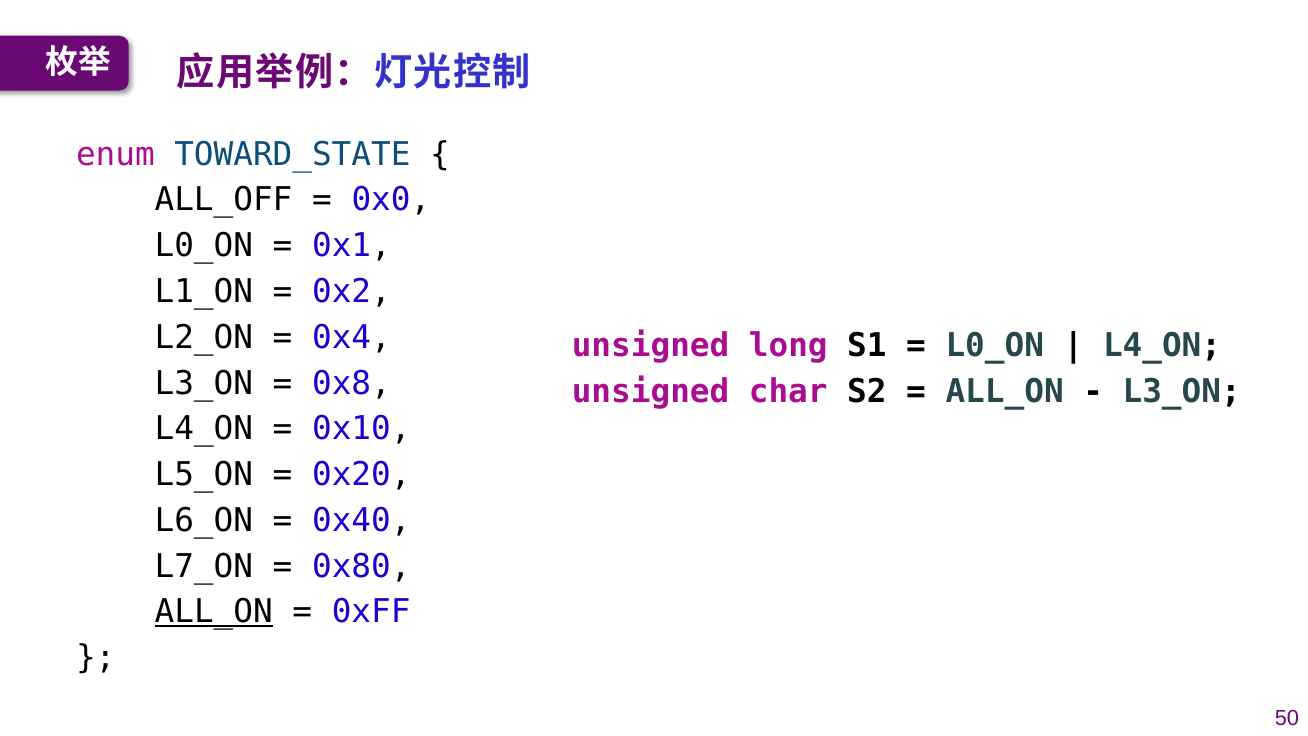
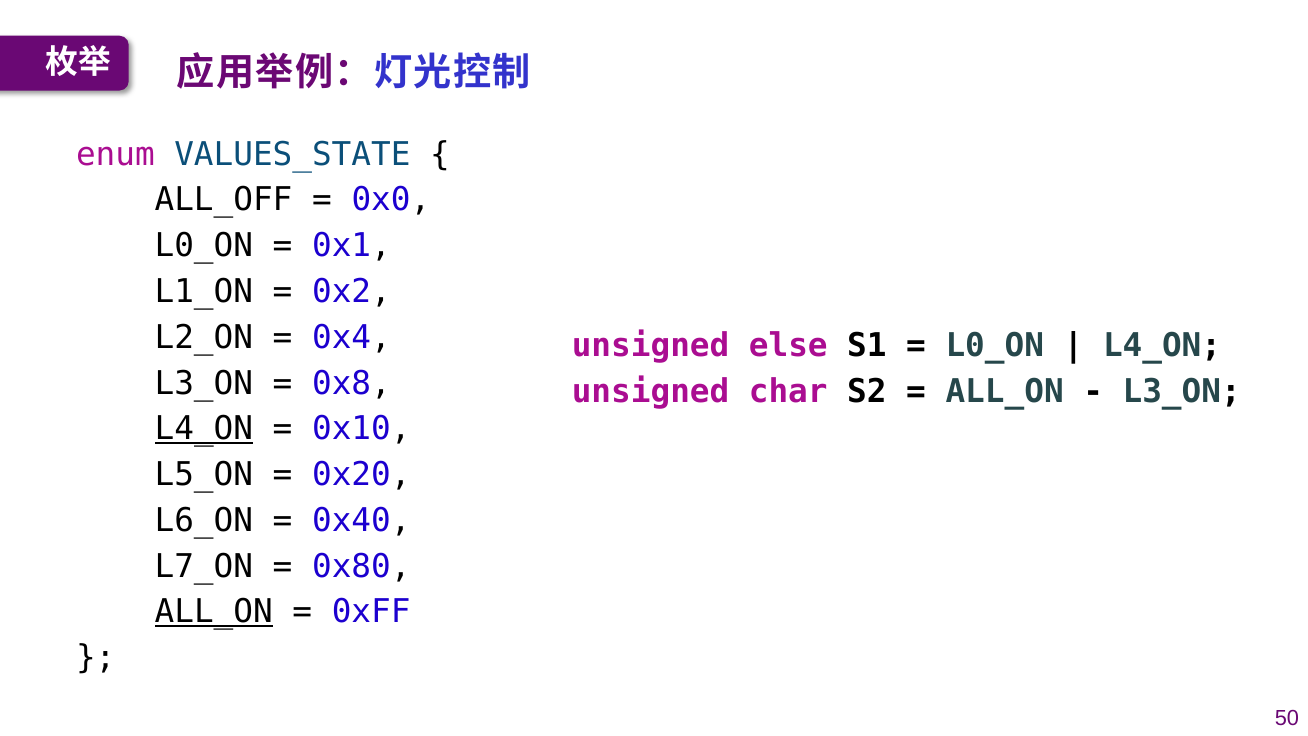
TOWARD_STATE: TOWARD_STATE -> VALUES_STATE (292, 154)
long: long -> else (788, 346)
L4_ON underline: none -> present (204, 429)
